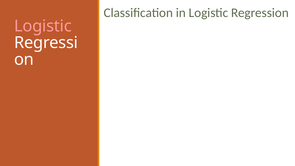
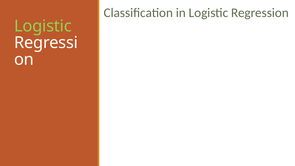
Logistic colour: pink -> light green (43, 26)
